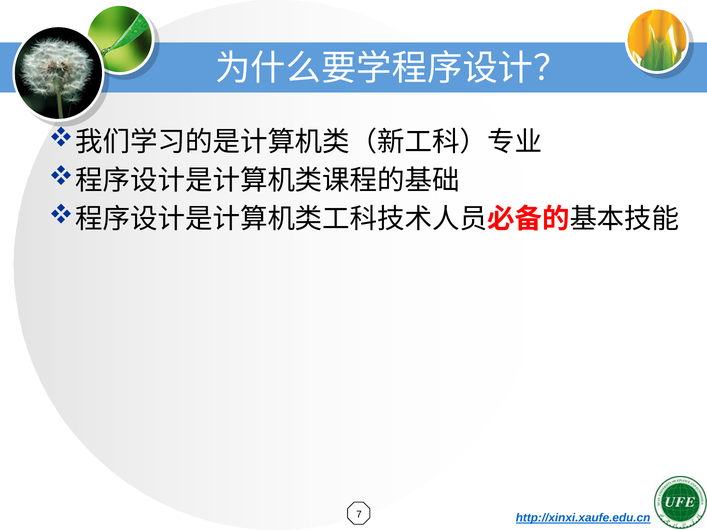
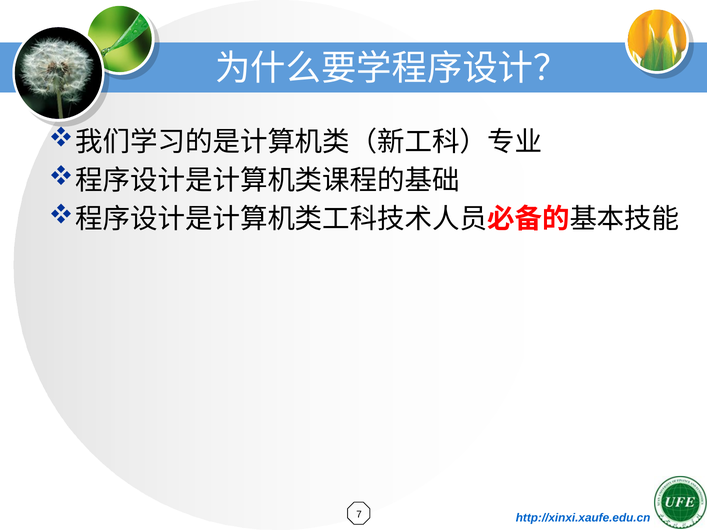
http://xinxi.xaufe.edu.cn underline: present -> none (583, 518)
